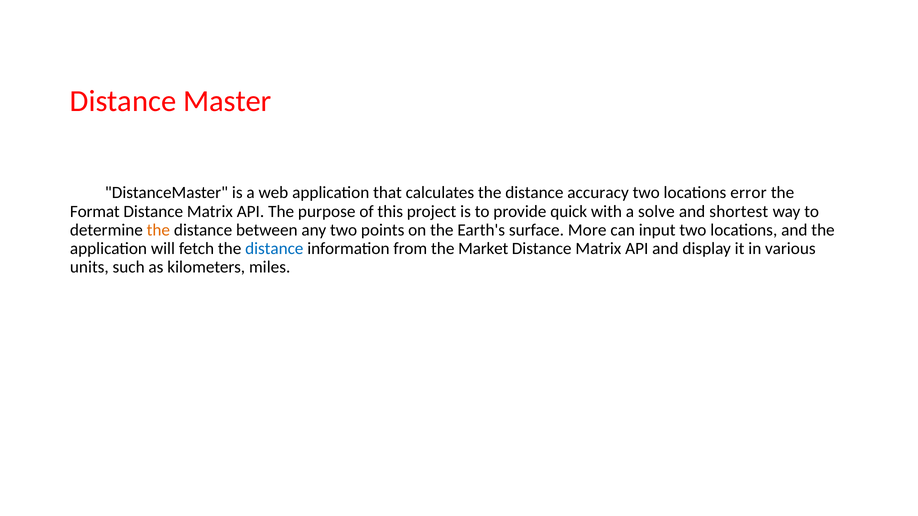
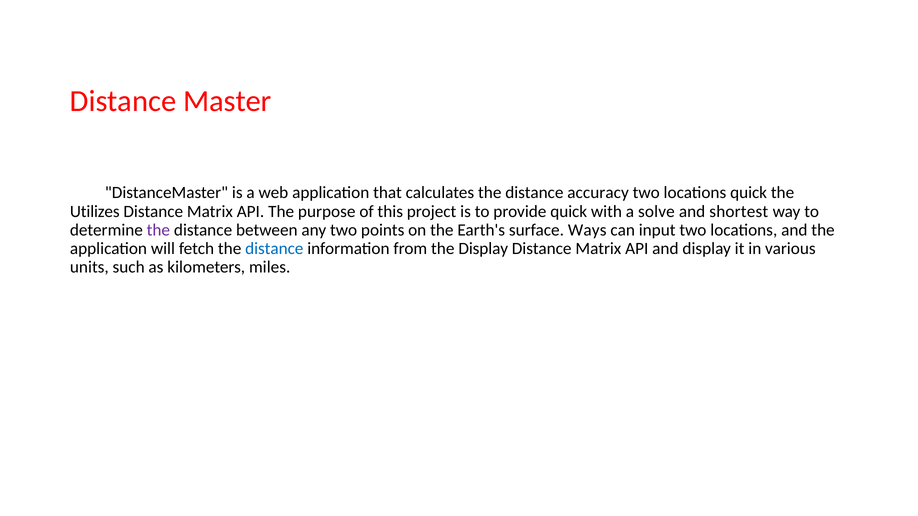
locations error: error -> quick (749, 193)
Format: Format -> Utilizes (95, 211)
the colour: orange -> purple (158, 230)
More: More -> Ways (587, 230)
the Market: Market -> Display (483, 249)
